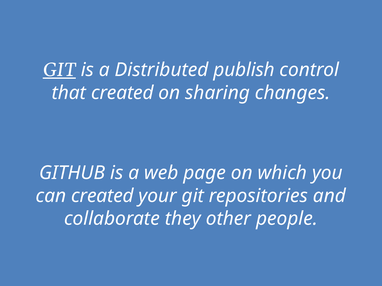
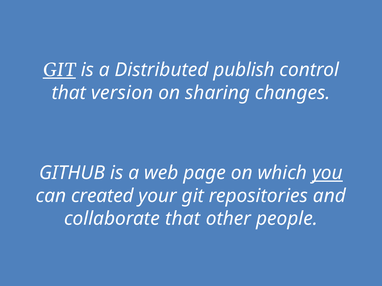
that created: created -> version (122, 93)
you underline: none -> present (327, 173)
collaborate they: they -> that (183, 219)
